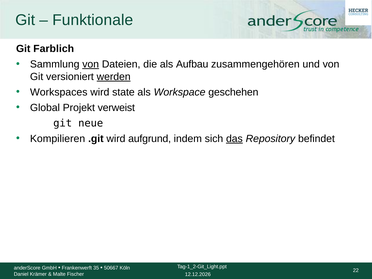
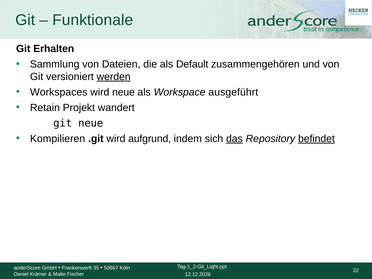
Farblich: Farblich -> Erhalten (54, 49)
von underline: present -> none (91, 64)
Aufbau: Aufbau -> Default (192, 64)
wird state: state -> neue (123, 92)
geschehen: geschehen -> ausgeführt (233, 92)
Global: Global -> Retain (45, 108)
verweist: verweist -> wandert (116, 108)
befindet underline: none -> present (316, 139)
